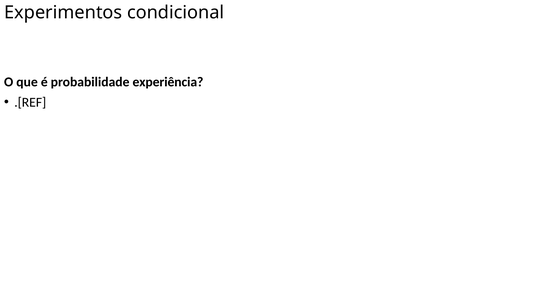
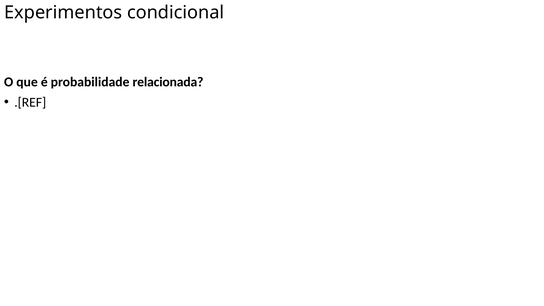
experiência: experiência -> relacionada (168, 82)
